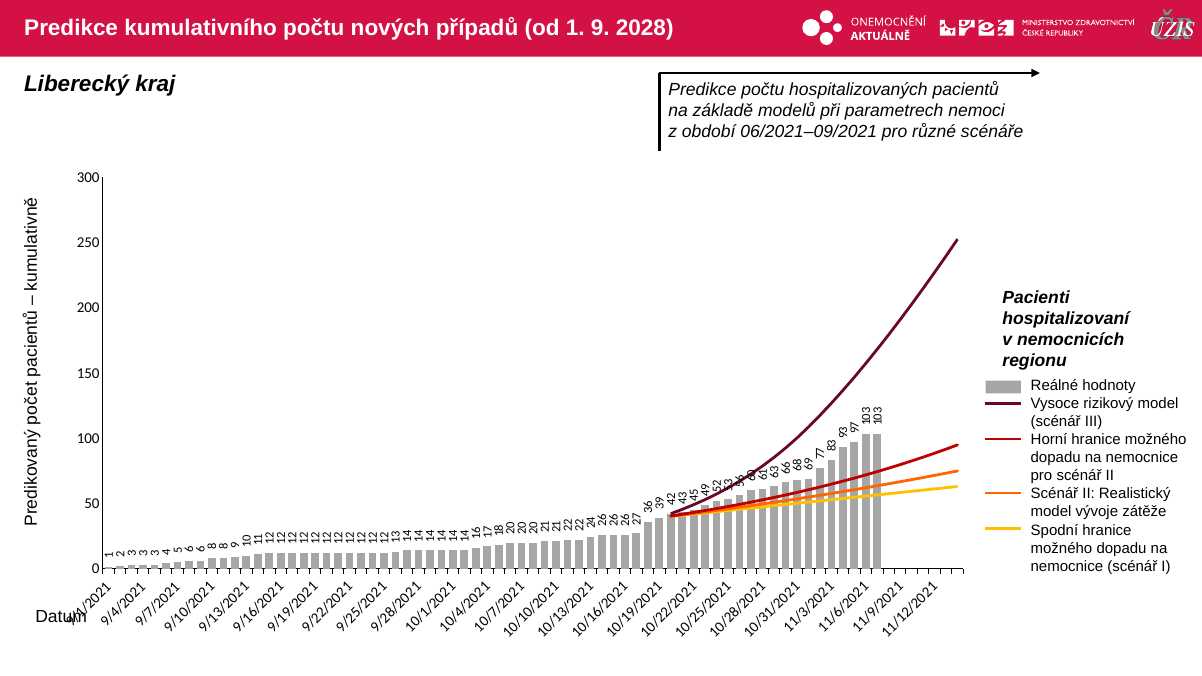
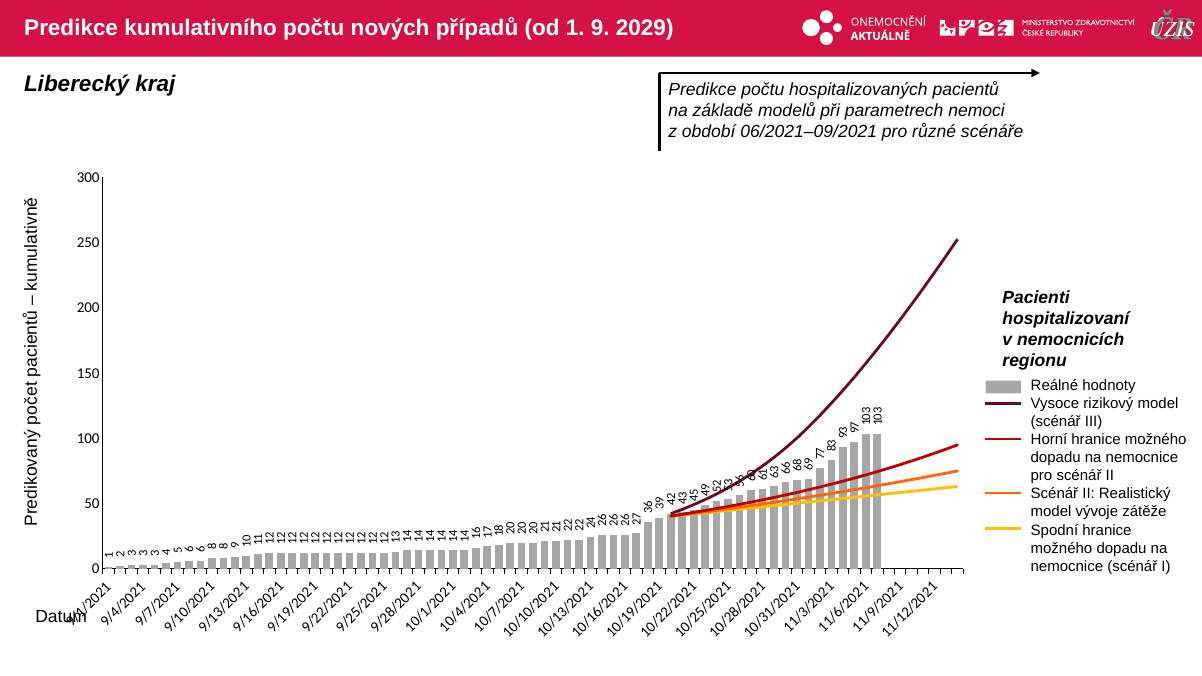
2028: 2028 -> 2029 (645, 28)
